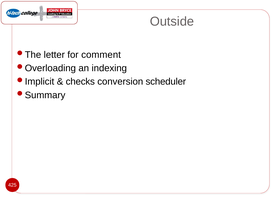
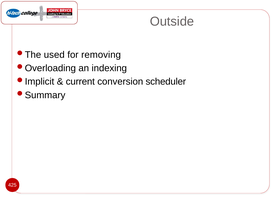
letter: letter -> used (54, 55)
comment: comment -> removing (101, 55)
checks: checks -> current (80, 82)
